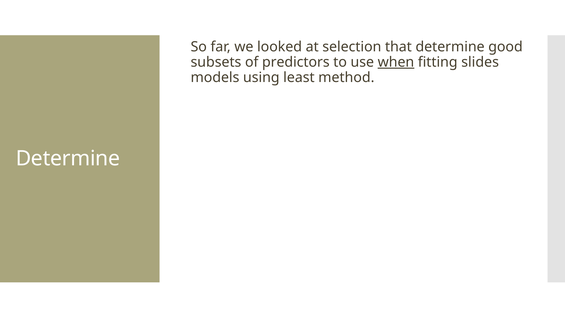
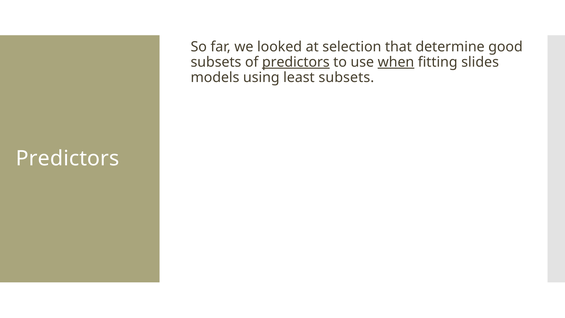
predictors underline: none -> present (296, 62)
least method: method -> subsets (346, 77)
Determine: Determine -> Predictors (68, 159)
